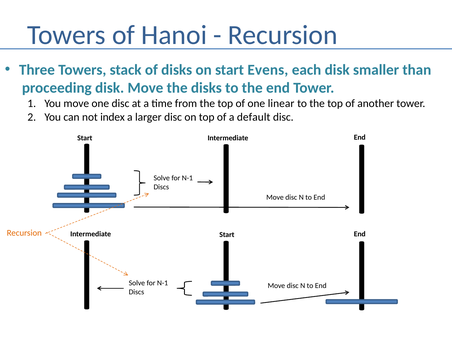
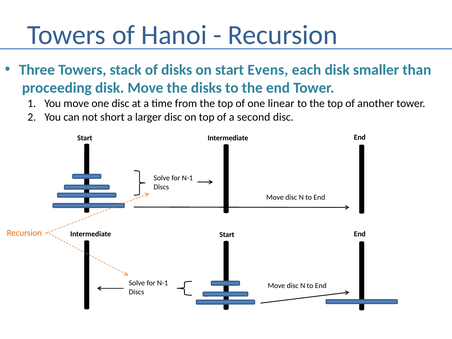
index: index -> short (112, 117)
default: default -> second (254, 117)
